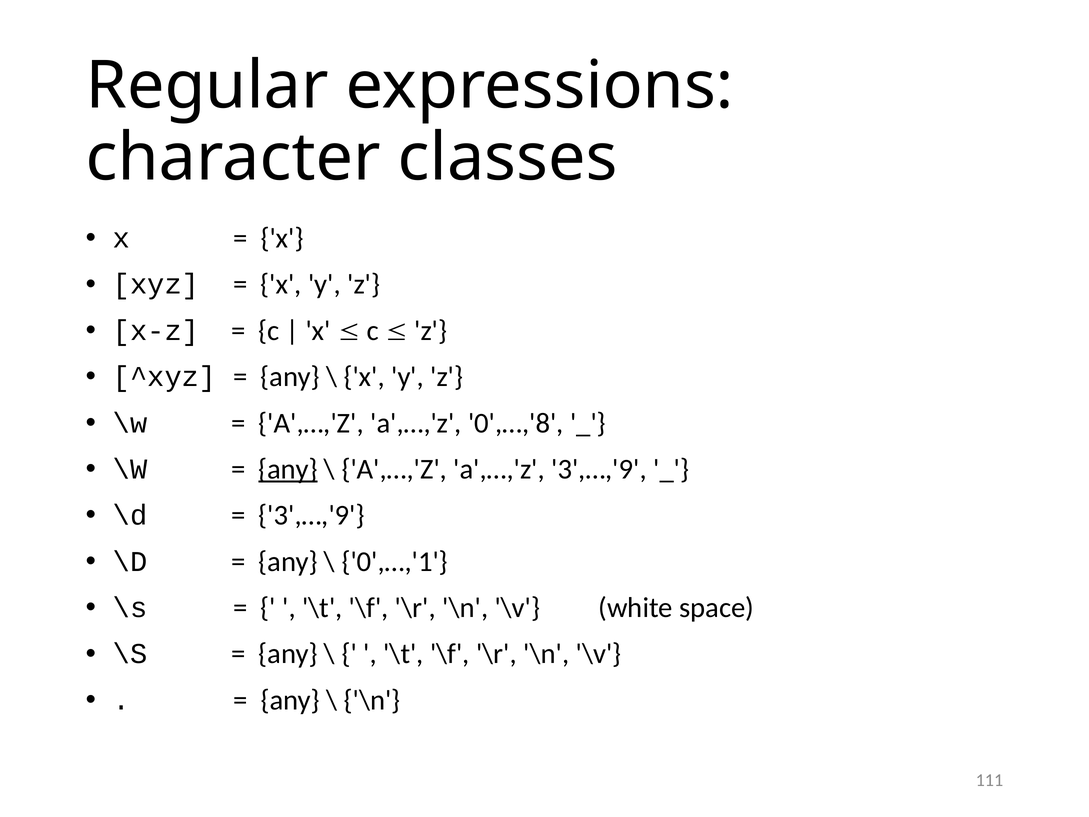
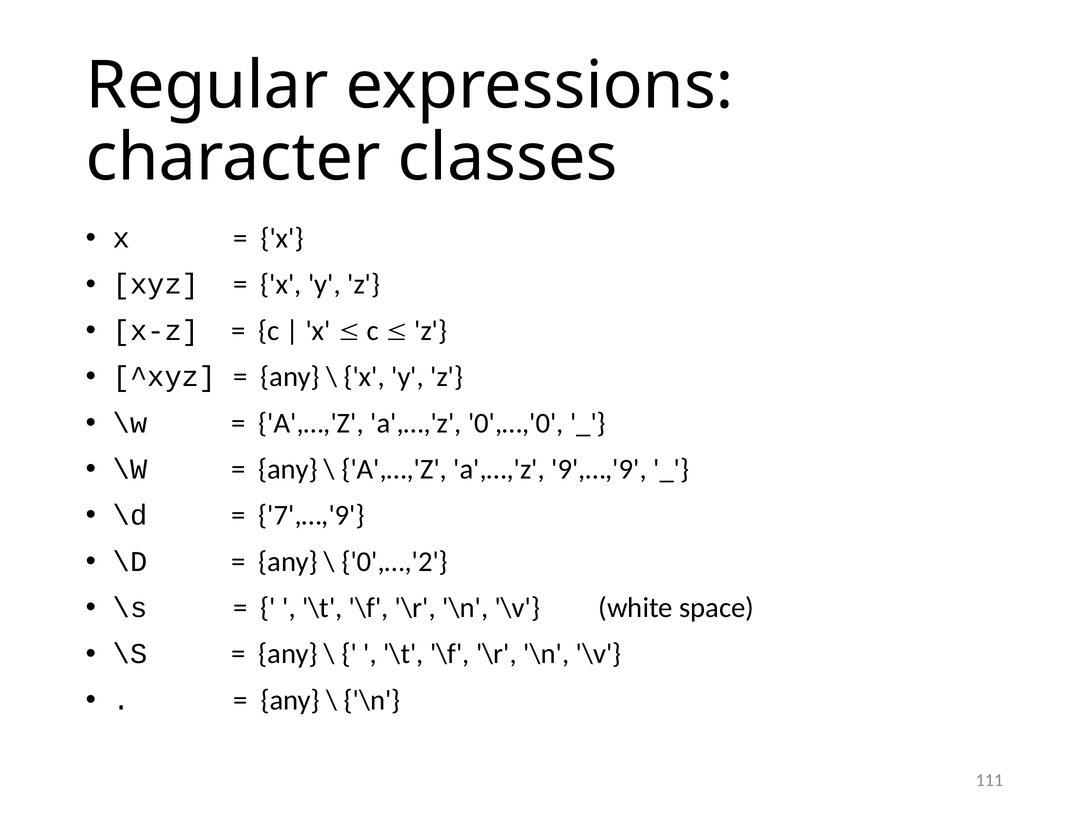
0',…,'8: 0',…,'8 -> 0',…,'0 (516, 423)
any underline: present -> none (288, 469)
a',…,'z 3',…,'9: 3',…,'9 -> 9',…,'9 (599, 469)
3',…,'9: 3',…,'9 -> 7',…,'9 (312, 515)
0',…,'1: 0',…,'1 -> 0',…,'2 (395, 561)
